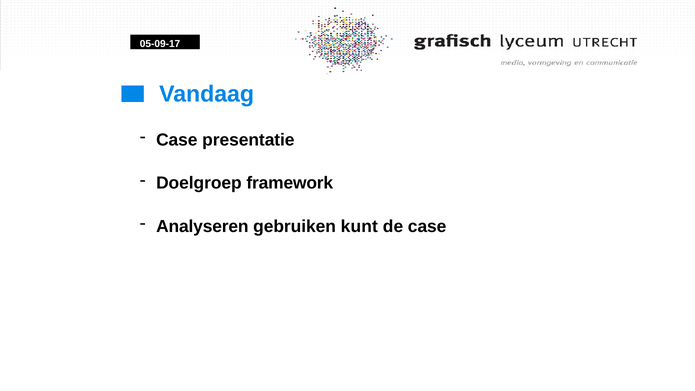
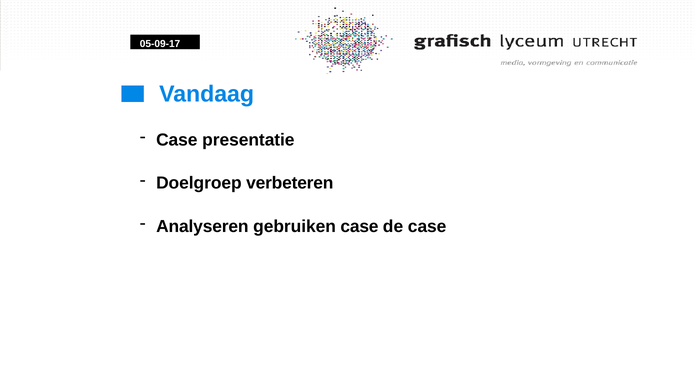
framework: framework -> verbeteren (290, 183)
gebruiken kunt: kunt -> case (359, 226)
